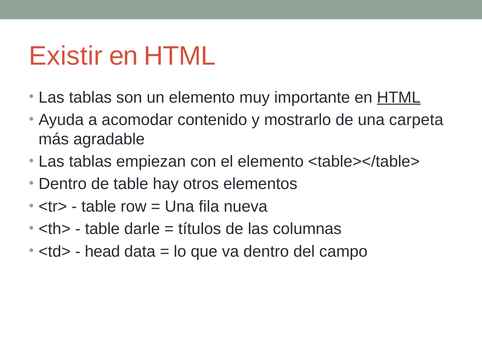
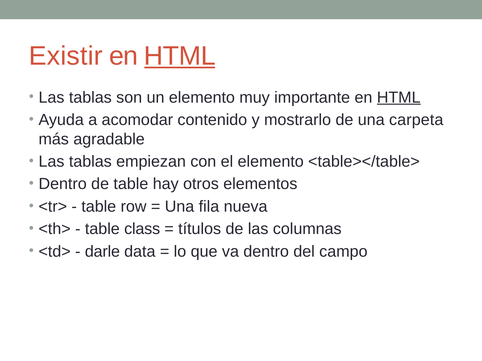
HTML underline: none -> present (180, 56)
darle: darle -> class (142, 229)
head: head -> darle (102, 252)
